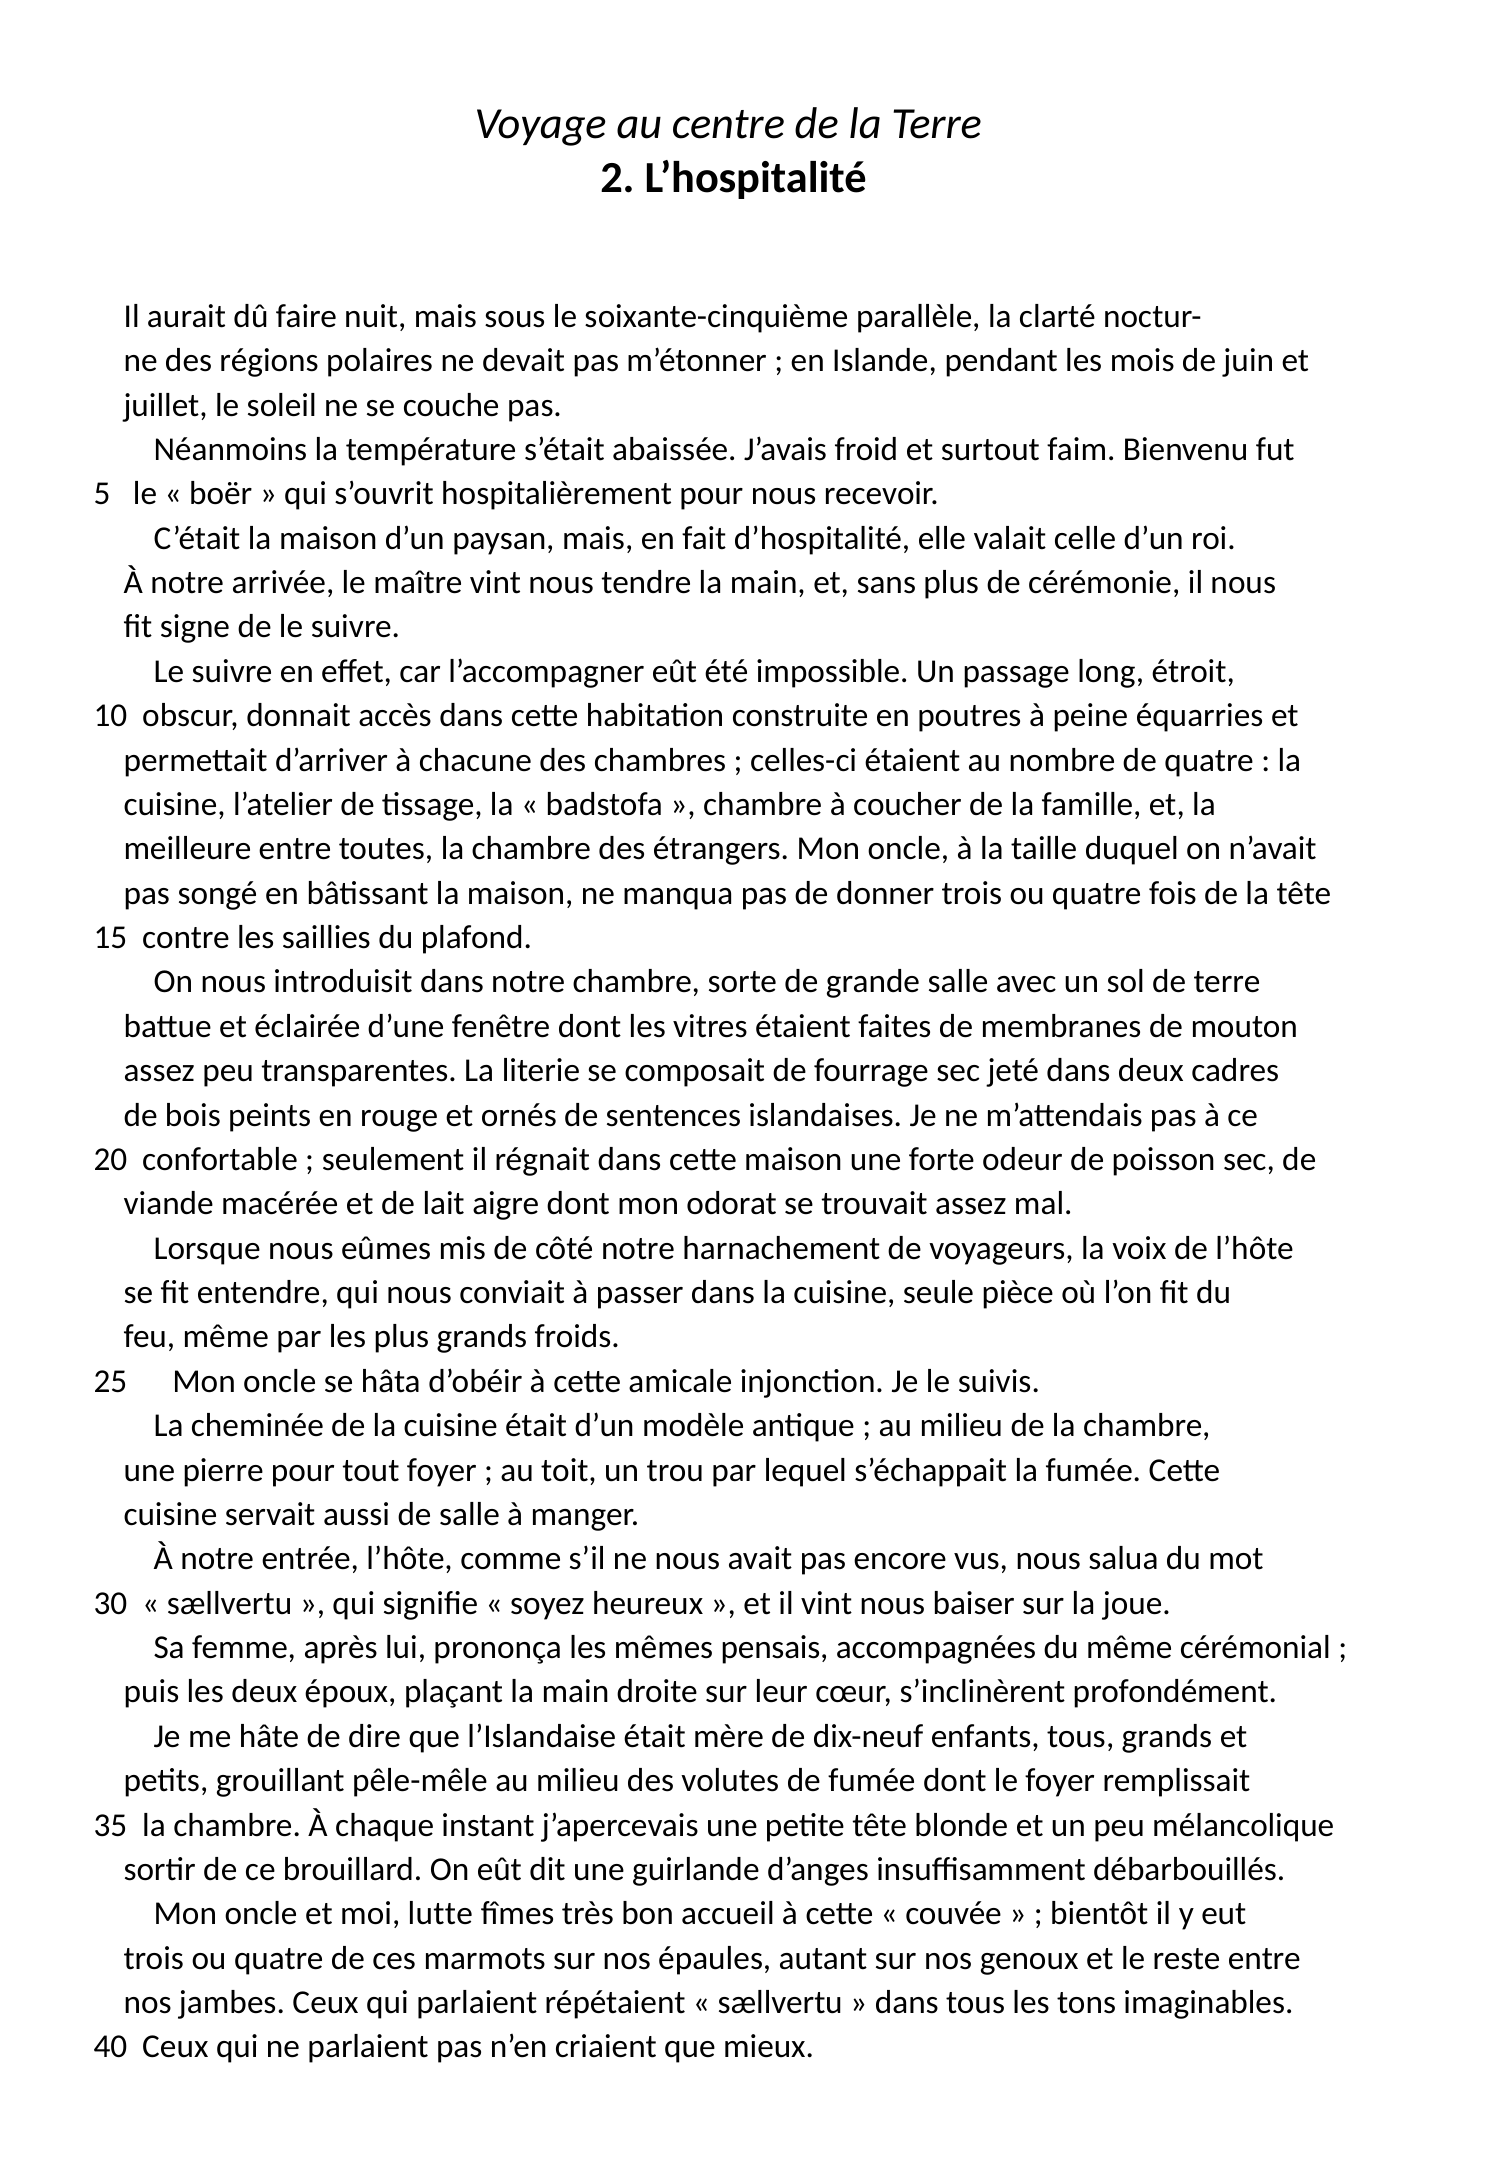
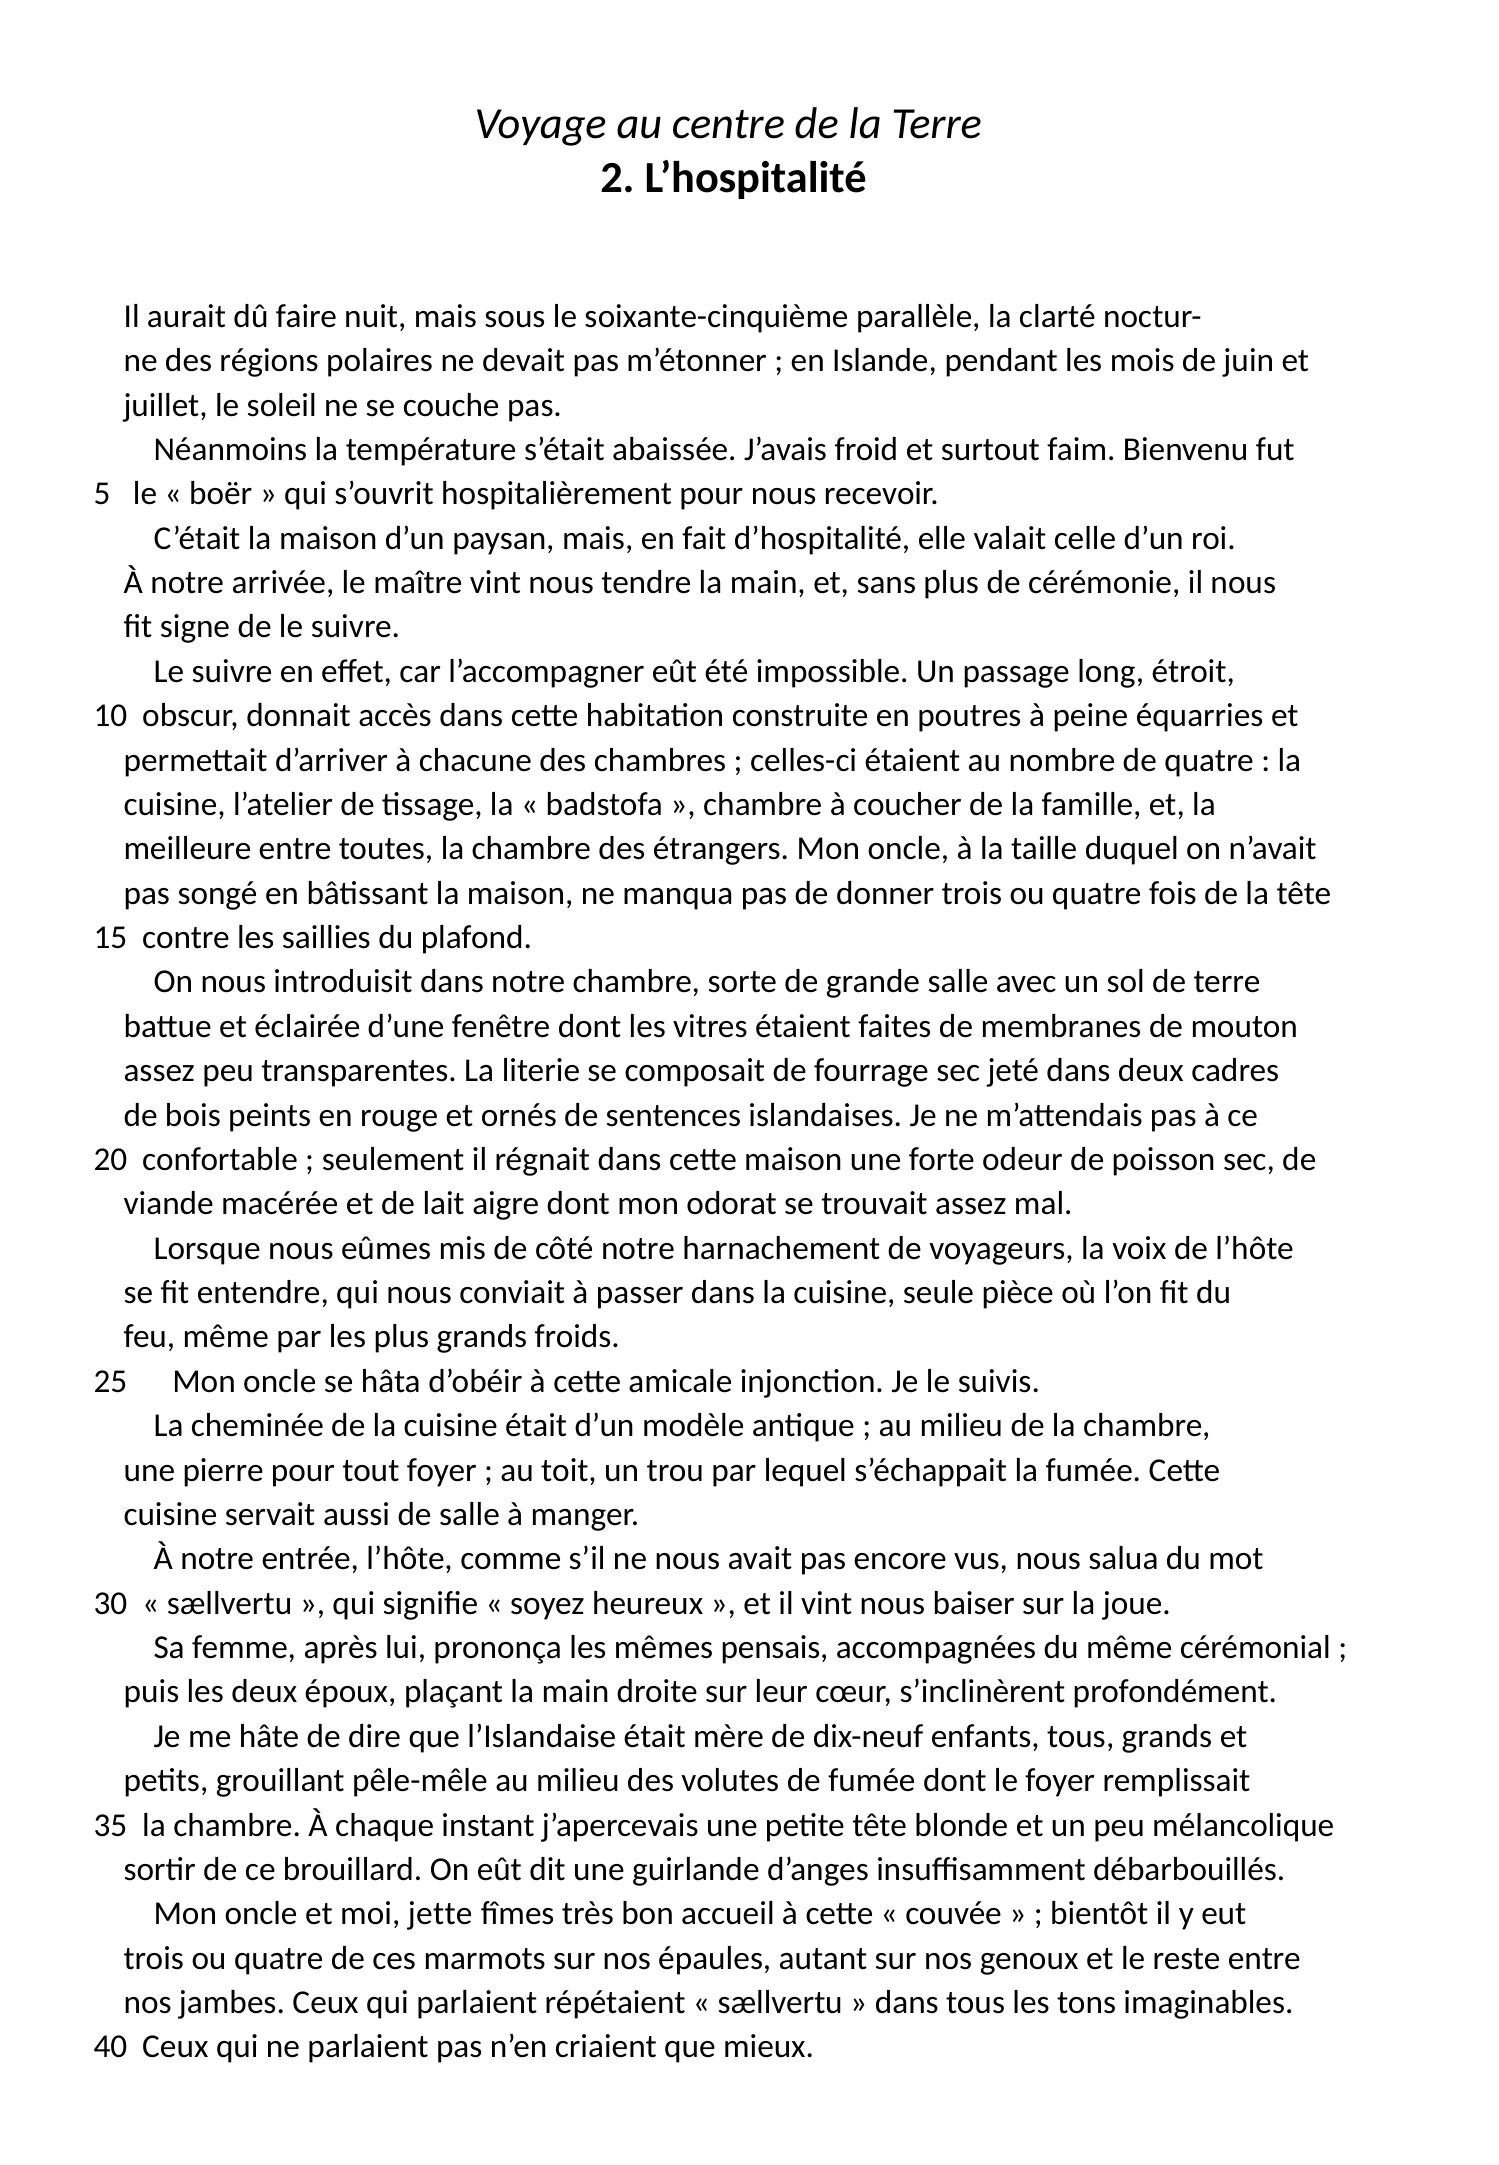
lutte: lutte -> jette (440, 1914)
